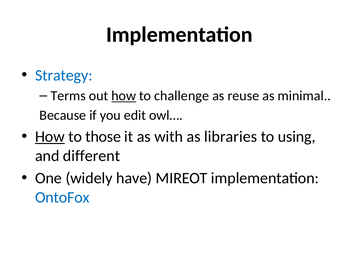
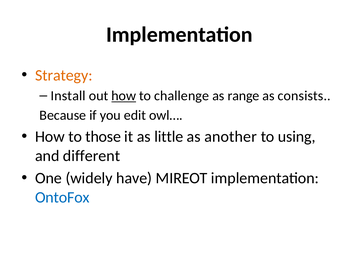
Strategy colour: blue -> orange (64, 75)
Terms: Terms -> Install (68, 96)
reuse: reuse -> range (244, 96)
minimal: minimal -> consists (304, 96)
How underline: present -> none (50, 137)
with: with -> little (169, 137)
libraries: libraries -> another (231, 137)
